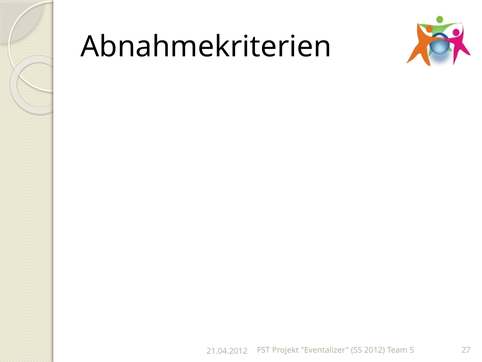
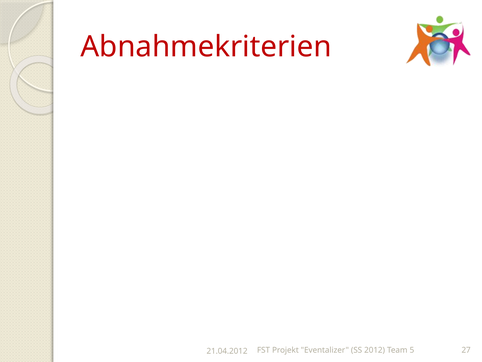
Abnahmekriterien colour: black -> red (206, 47)
